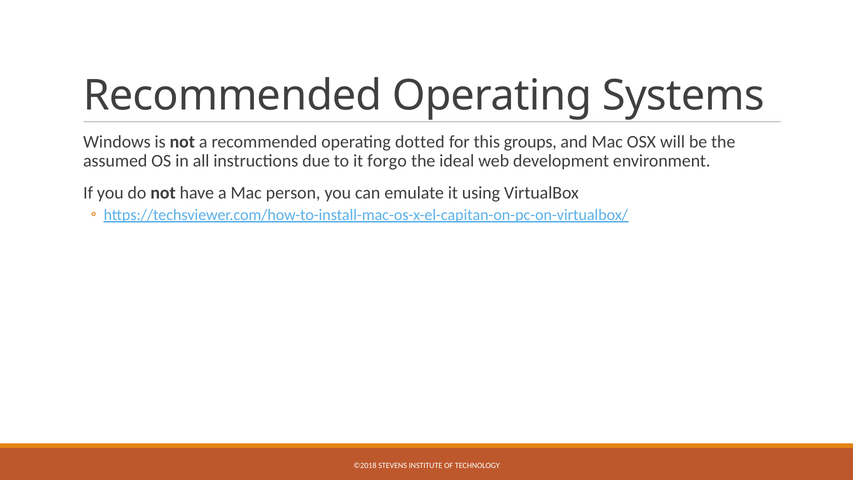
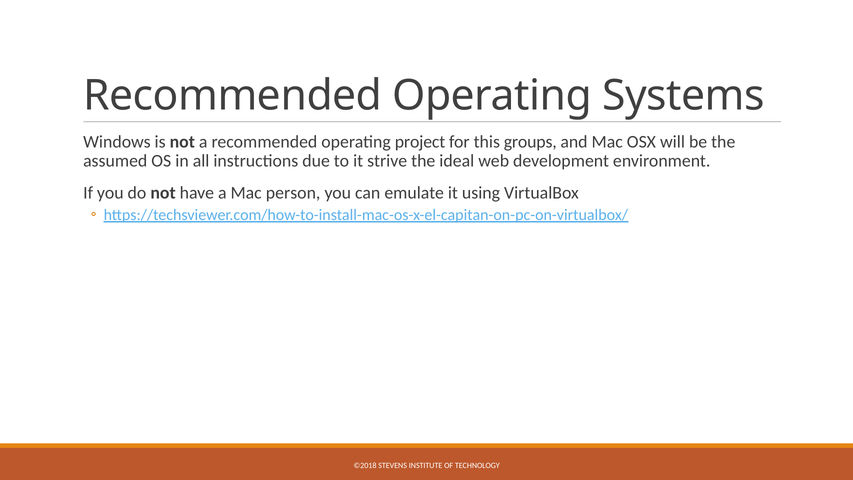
dotted: dotted -> project (420, 142)
forgo: forgo -> strive (387, 161)
